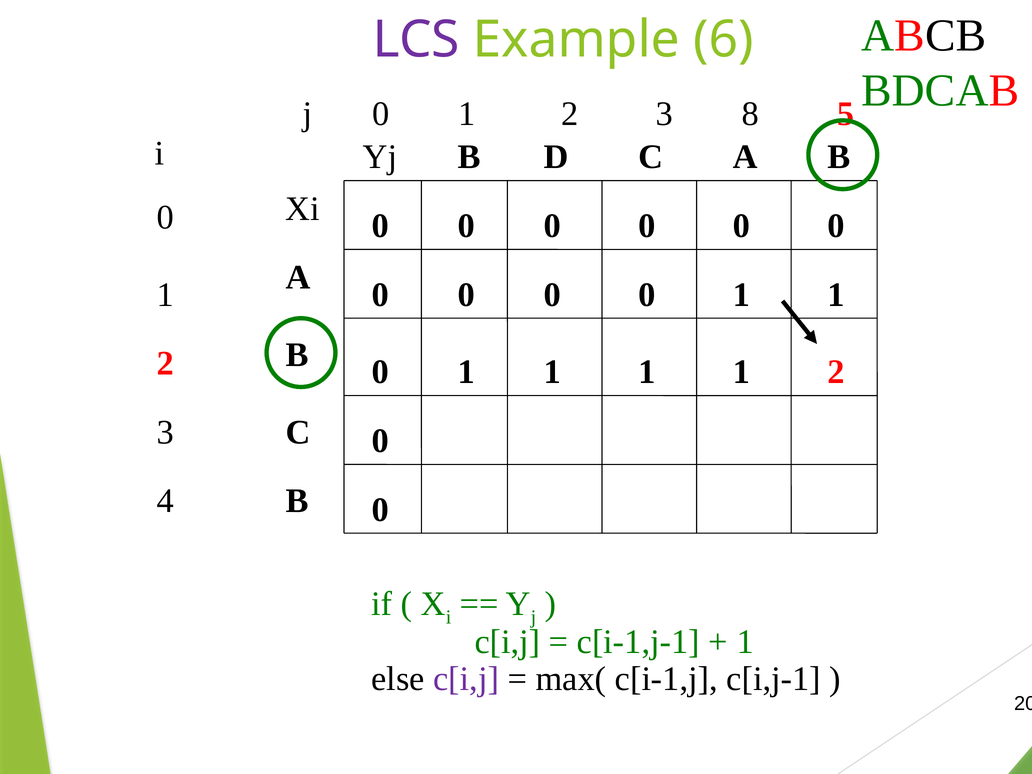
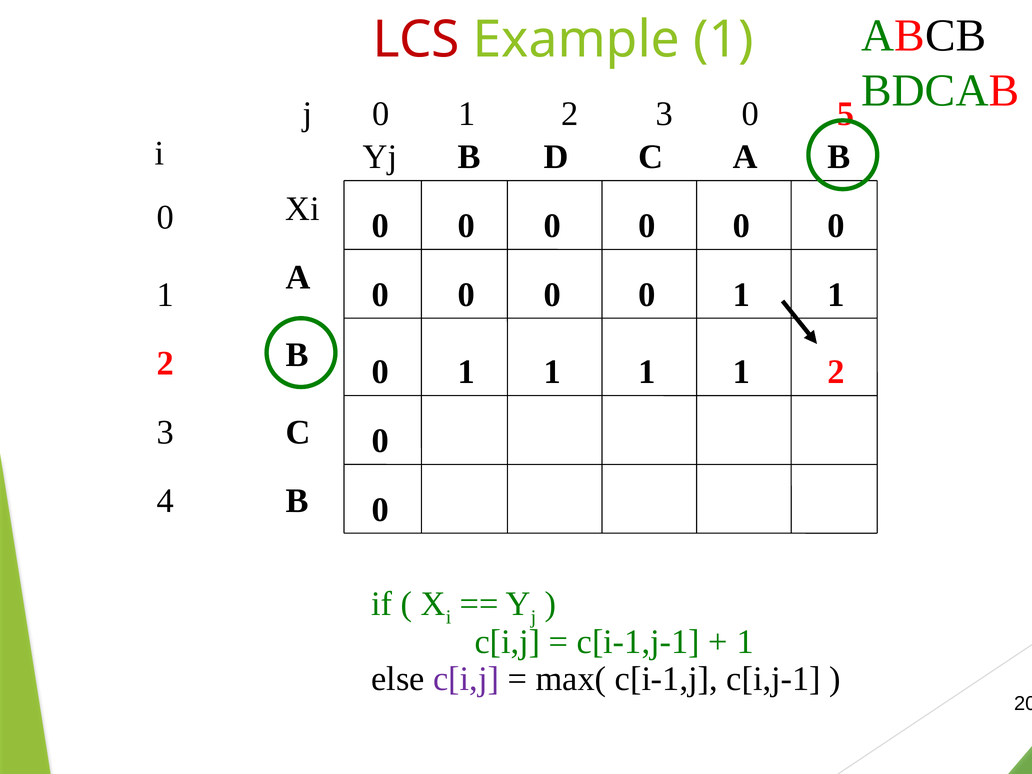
LCS colour: purple -> red (416, 40)
Example 6: 6 -> 1 (724, 40)
3 8: 8 -> 0 (750, 114)
